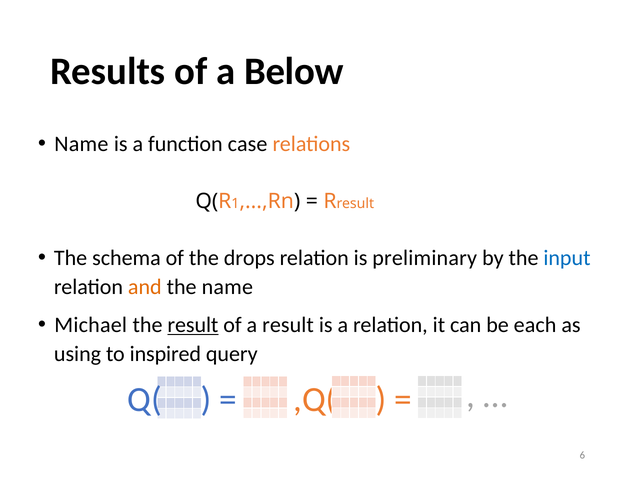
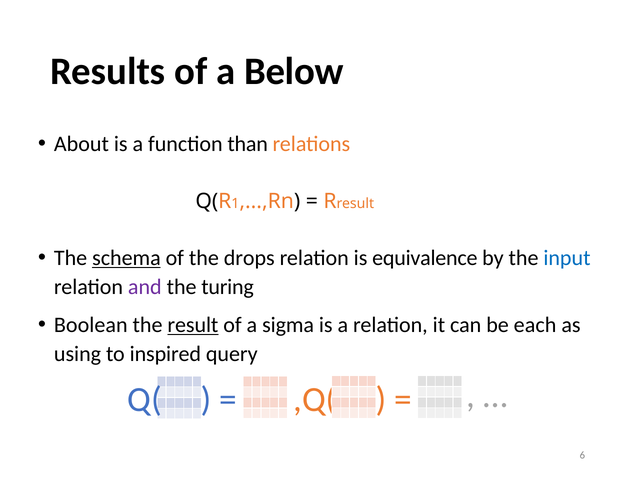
Name: Name -> About (81, 144)
case: case -> than (248, 144)
schema underline: none -> present (126, 258)
preliminary: preliminary -> equivalence (425, 258)
and colour: orange -> purple (145, 287)
the name: name -> turing (228, 287)
Michael: Michael -> Boolean (91, 325)
a result: result -> sigma (288, 325)
